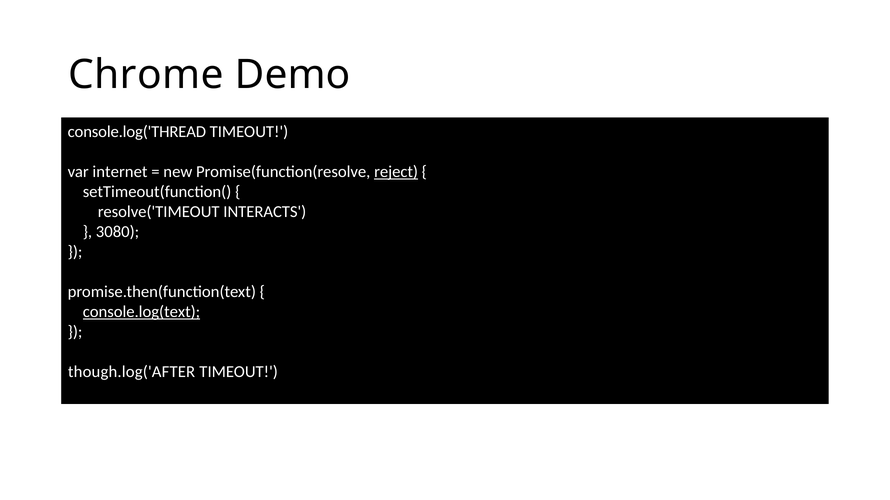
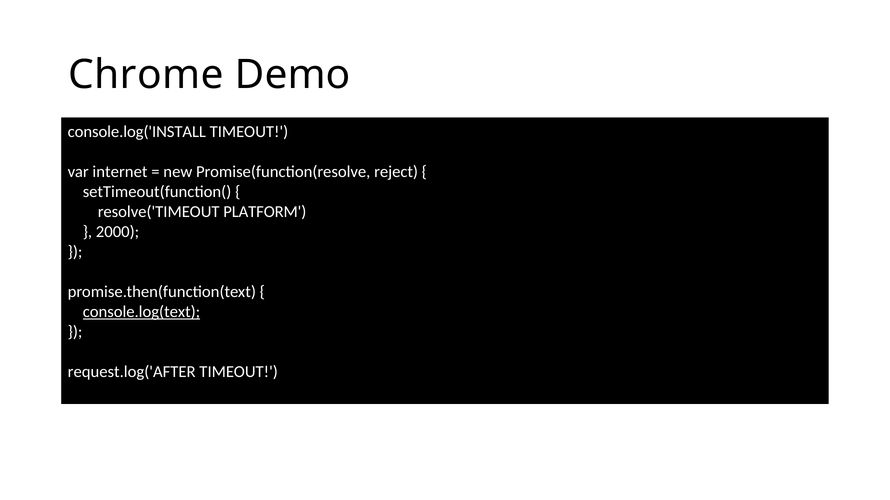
console.log('THREAD: console.log('THREAD -> console.log('INSTALL (137, 132)
reject underline: present -> none (396, 172)
INTERACTS: INTERACTS -> PLATFORM (265, 212)
3080: 3080 -> 2000 (118, 232)
though.log('AFTER: though.log('AFTER -> request.log('AFTER (132, 372)
